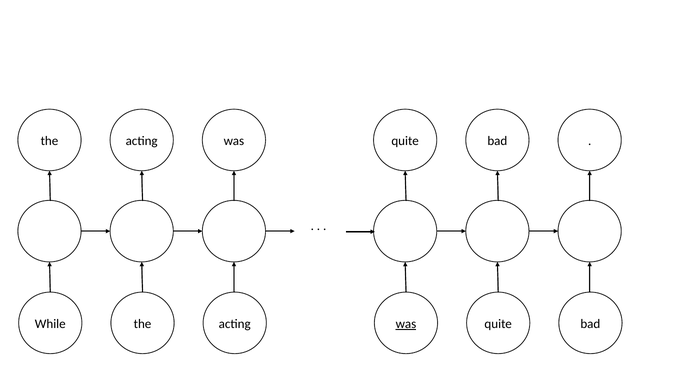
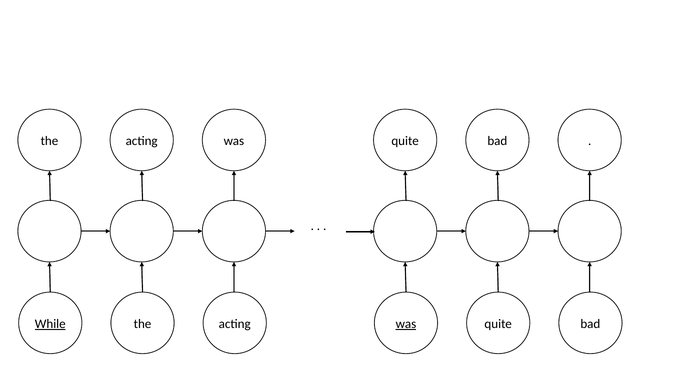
While underline: none -> present (50, 324)
